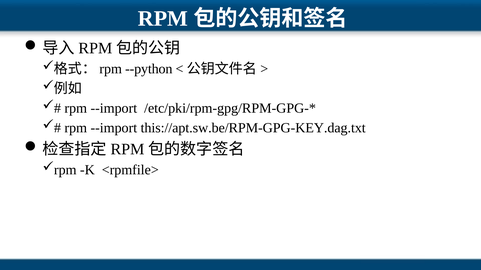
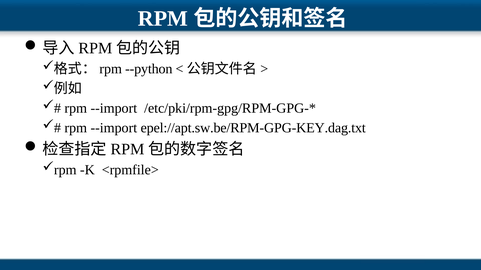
this://apt.sw.be/RPM-GPG-KEY.dag.txt: this://apt.sw.be/RPM-GPG-KEY.dag.txt -> epel://apt.sw.be/RPM-GPG-KEY.dag.txt (253, 128)
